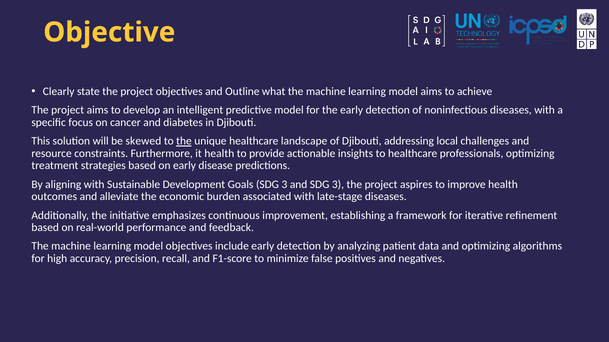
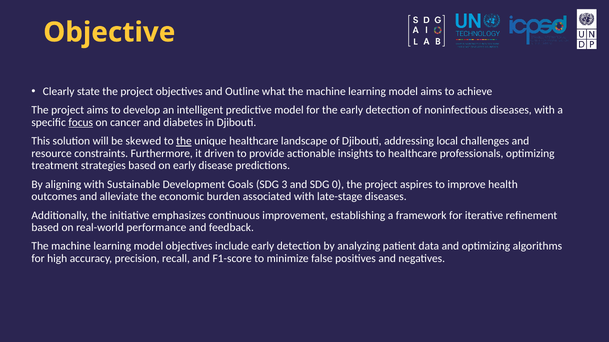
focus underline: none -> present (81, 123)
it health: health -> driven (219, 154)
and SDG 3: 3 -> 0 (338, 185)
